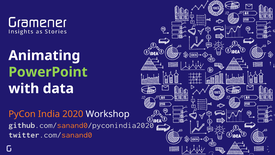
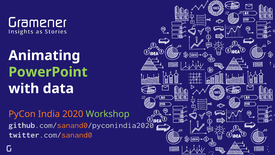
Workshop colour: white -> light green (108, 114)
